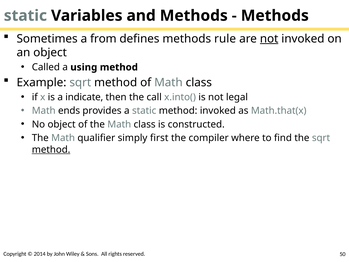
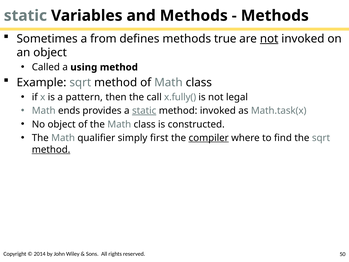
rule: rule -> true (225, 39)
indicate: indicate -> pattern (84, 97)
x.into(: x.into( -> x.fully( (180, 97)
static underline: none -> present (144, 111)
Math.that(x: Math.that(x -> Math.task(x (279, 111)
compiler underline: none -> present (209, 138)
